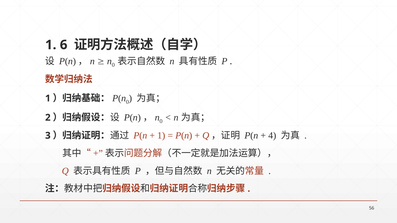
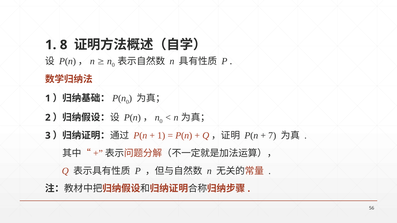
6: 6 -> 8 (64, 45)
4: 4 -> 7 (272, 136)
